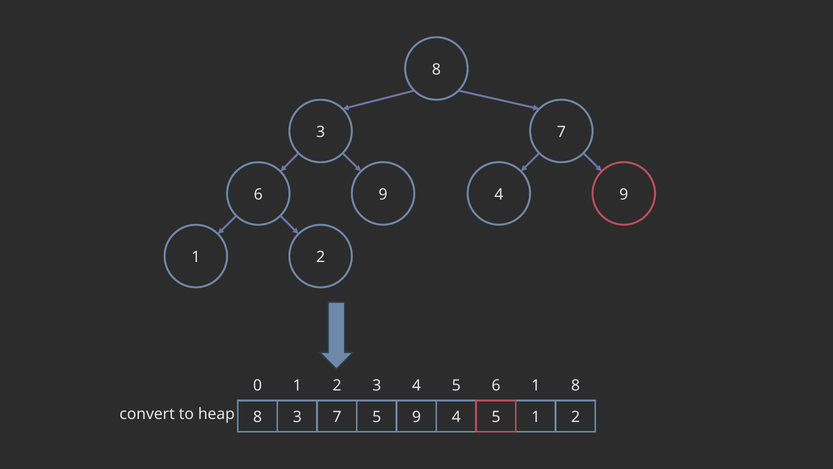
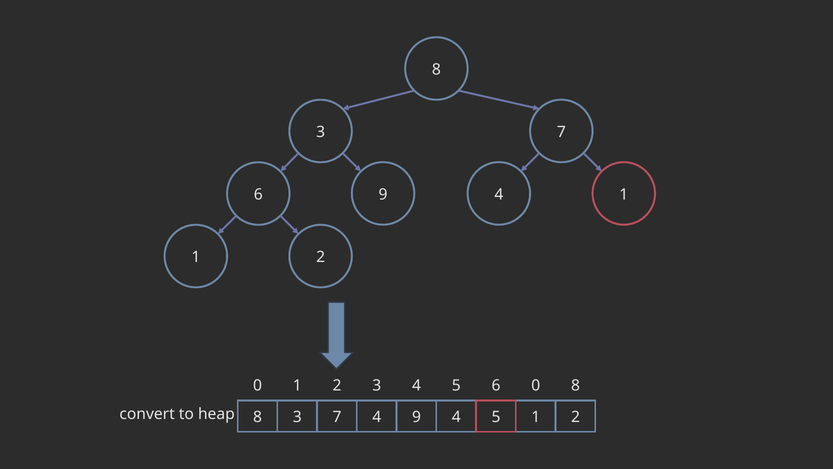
4 9: 9 -> 1 (624, 194)
6 1: 1 -> 0 (536, 385)
7 5: 5 -> 4 (377, 417)
